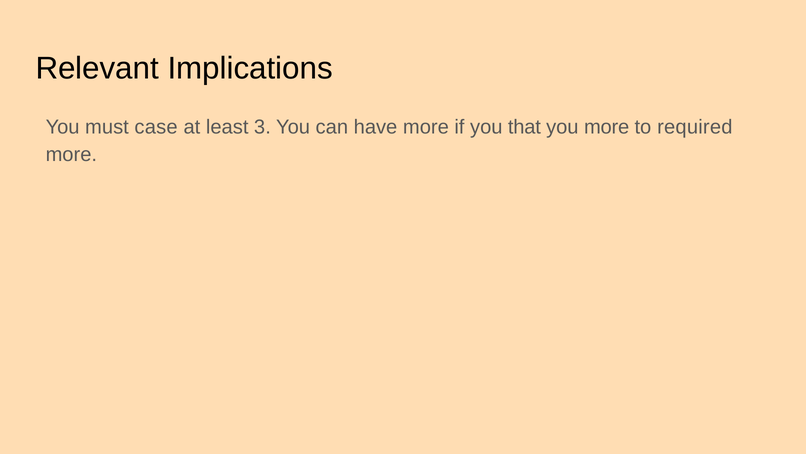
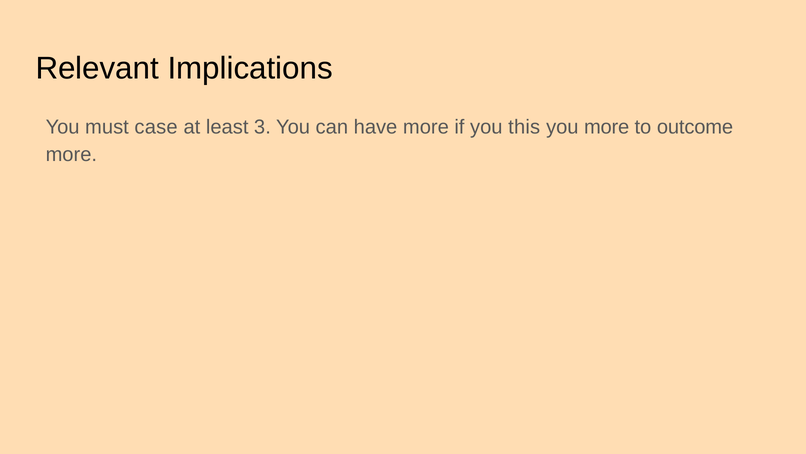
that: that -> this (524, 127)
required: required -> outcome (695, 127)
